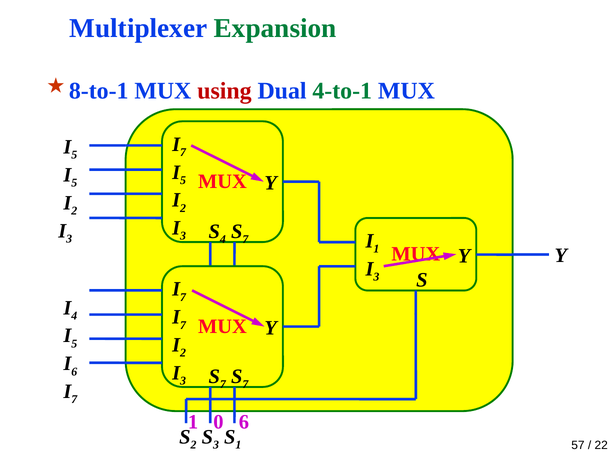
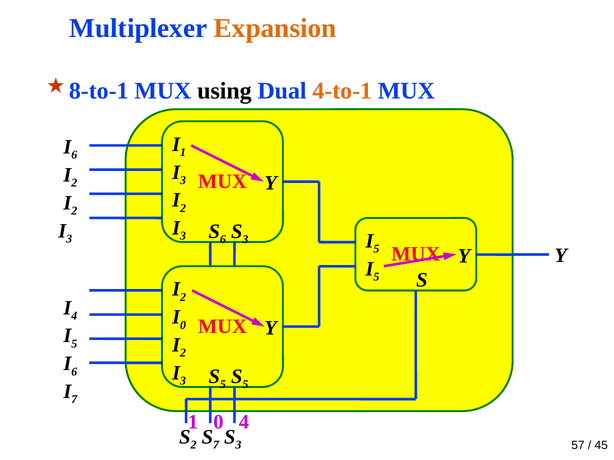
Expansion colour: green -> orange (275, 28)
using colour: red -> black (224, 91)
4-to-1 colour: green -> orange (342, 91)
7: 7 -> 1 (183, 152)
5: 5 -> 6 (74, 155)
5: 5 -> 3 (183, 180)
5: 5 -> 2 (74, 183)
S 4: 4 -> 6 (223, 240)
7: 7 -> 3 (245, 240)
1: 1 -> 5 (376, 249)
3: 3 -> 5 (376, 277)
7: 7 -> 2 (183, 298)
7: 7 -> 0 (183, 325)
7: 7 -> 5 (223, 385)
7: 7 -> 5 (245, 385)
0 6: 6 -> 4 (244, 422)
S 3: 3 -> 7 (216, 445)
1: 1 -> 3 (238, 445)
22: 22 -> 45 (601, 446)
